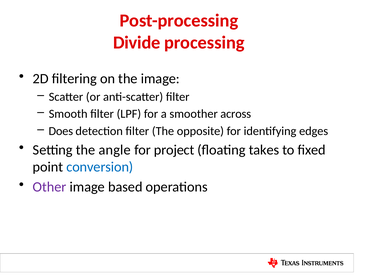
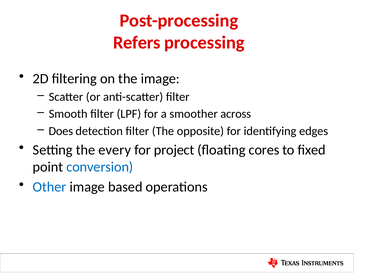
Divide: Divide -> Refers (137, 43)
angle: angle -> every (115, 150)
takes: takes -> cores (264, 150)
Other colour: purple -> blue (50, 187)
